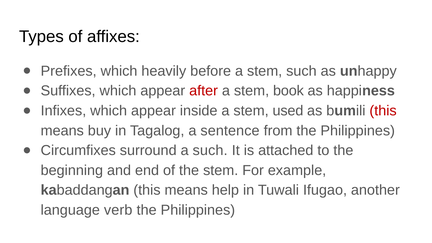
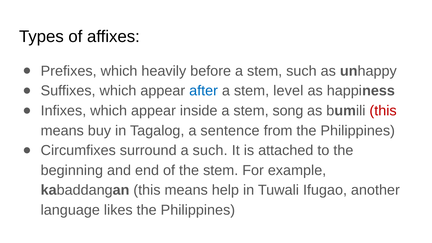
after colour: red -> blue (204, 91)
book: book -> level (288, 91)
used: used -> song (288, 111)
verb: verb -> likes (118, 210)
